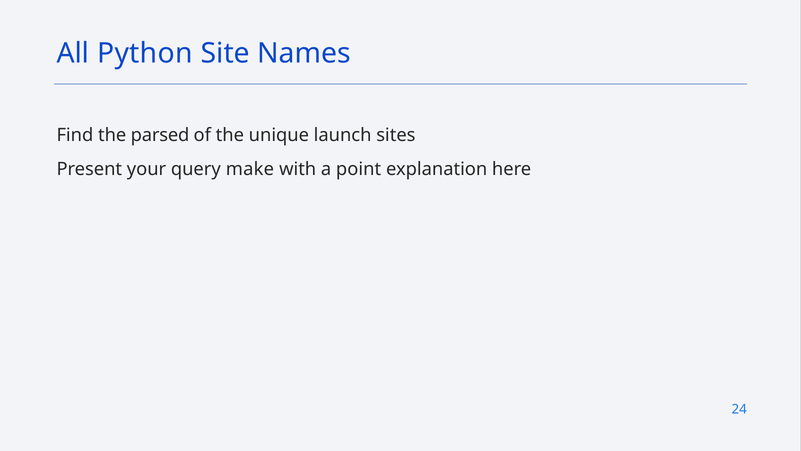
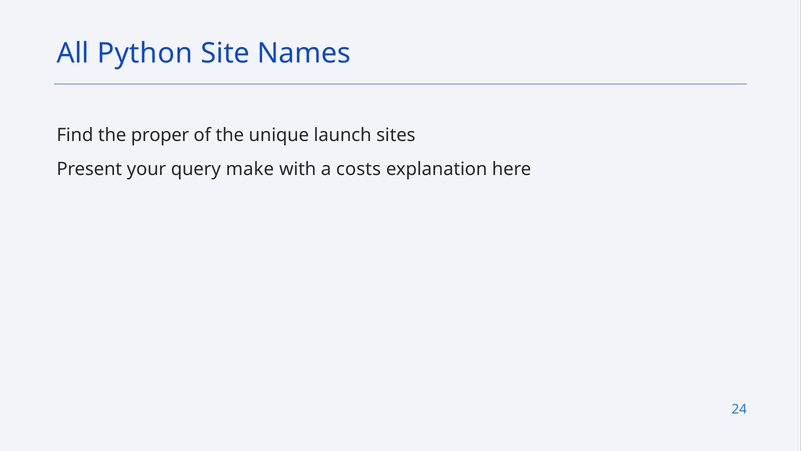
parsed: parsed -> proper (160, 135)
point: point -> costs (359, 169)
